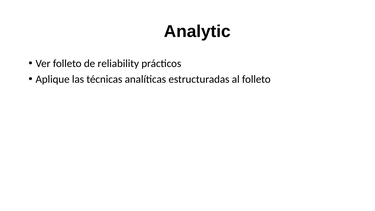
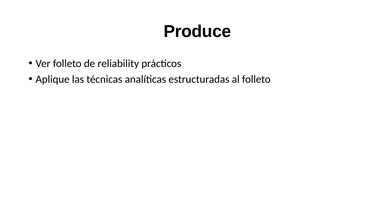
Analytic: Analytic -> Produce (197, 32)
